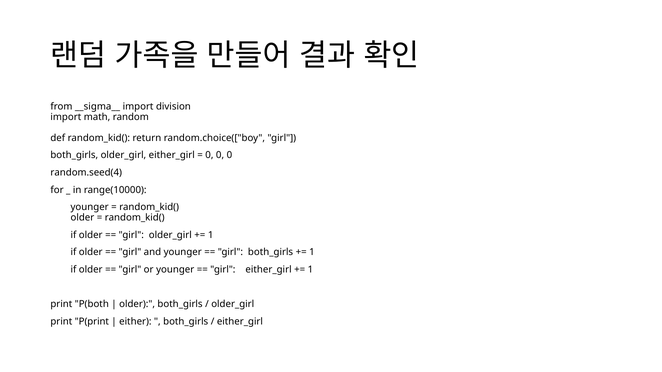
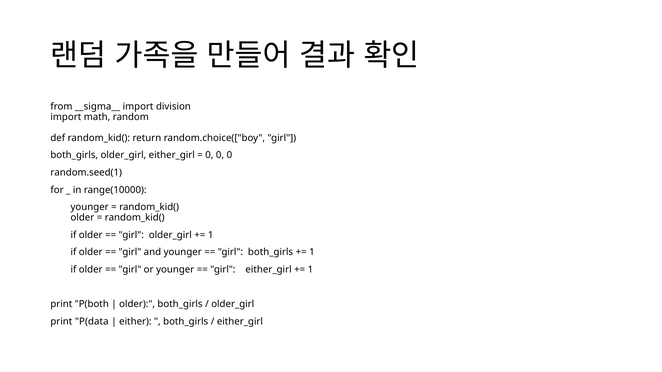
random.seed(4: random.seed(4 -> random.seed(1 (86, 173)
P(print: P(print -> P(data (92, 322)
